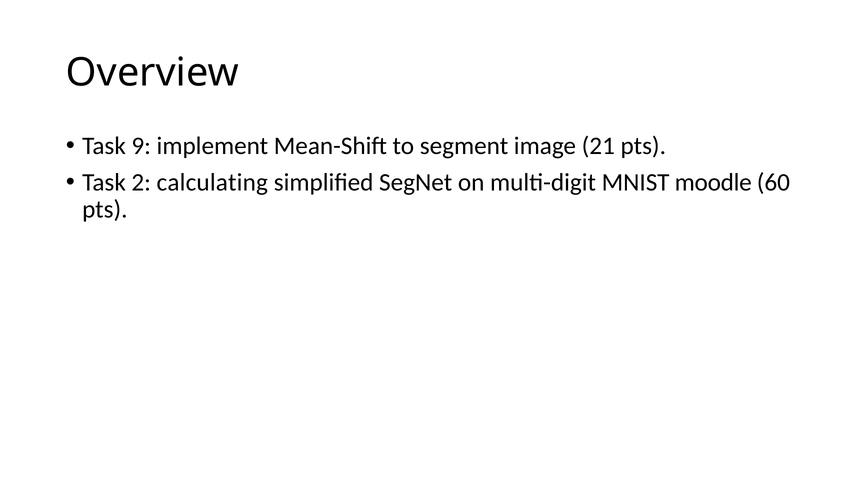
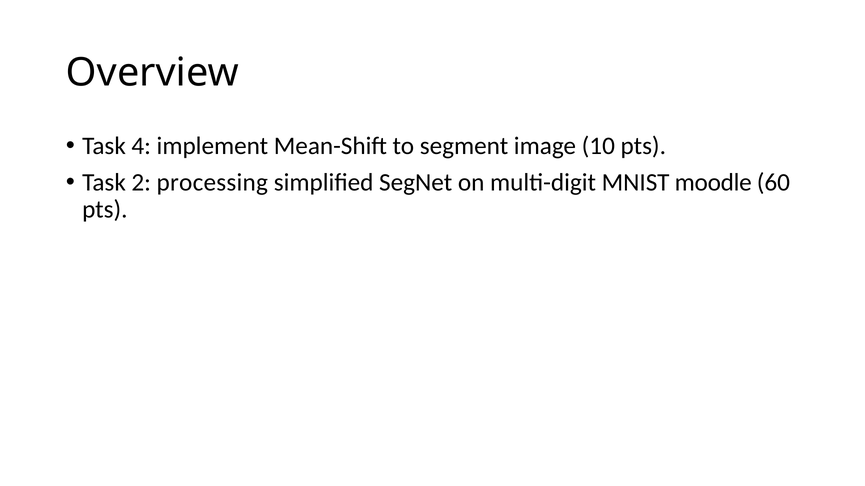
9: 9 -> 4 (141, 146)
21: 21 -> 10 (598, 146)
calculating: calculating -> processing (212, 183)
